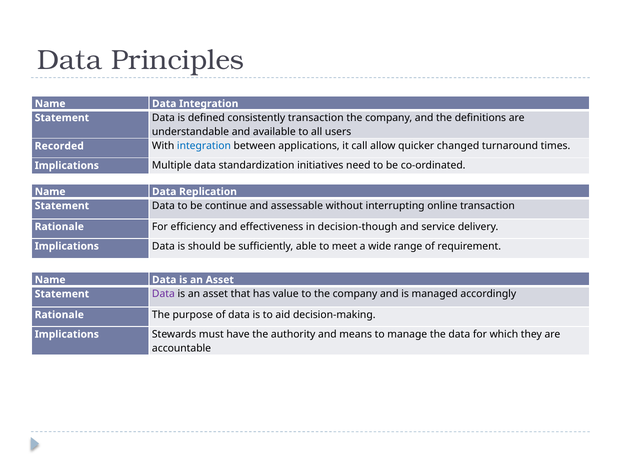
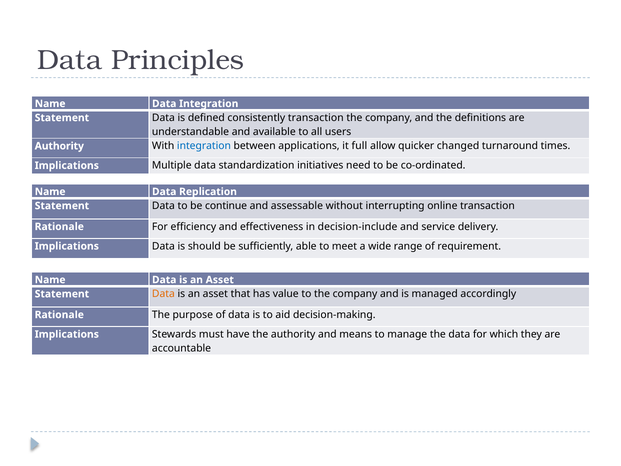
Recorded: Recorded -> Authority (59, 146)
call: call -> full (359, 146)
decision-though: decision-though -> decision-include (358, 227)
Data colour: purple -> orange (163, 294)
